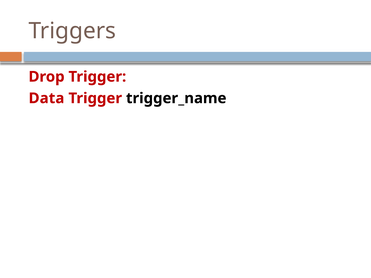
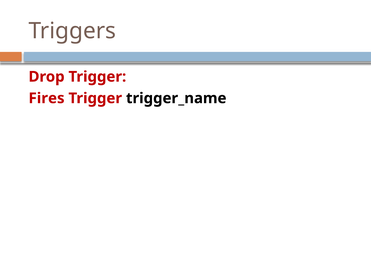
Data: Data -> Fires (47, 98)
